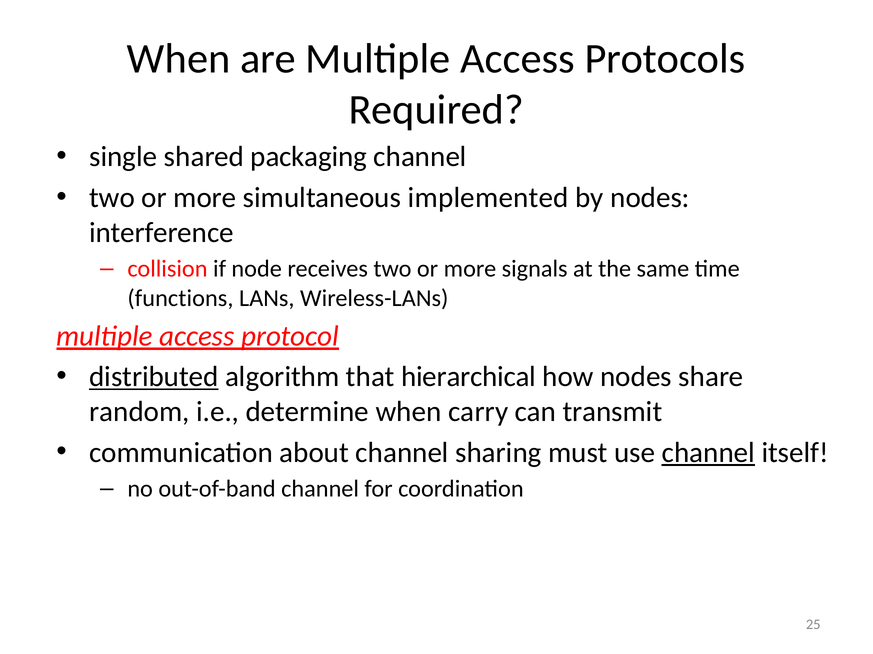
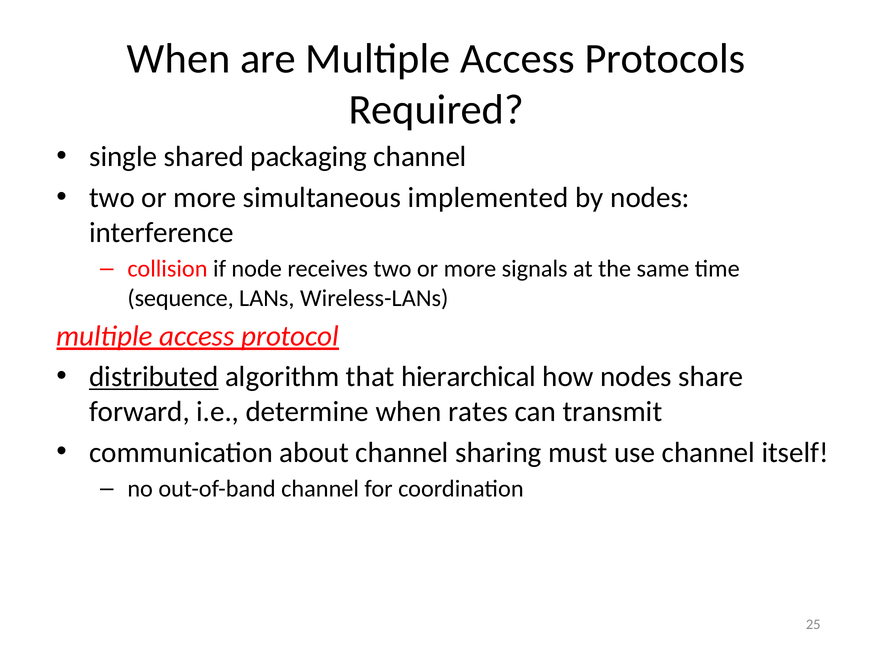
functions: functions -> sequence (181, 298)
random: random -> forward (140, 412)
carry: carry -> rates (478, 412)
channel underline: present -> none (708, 453)
